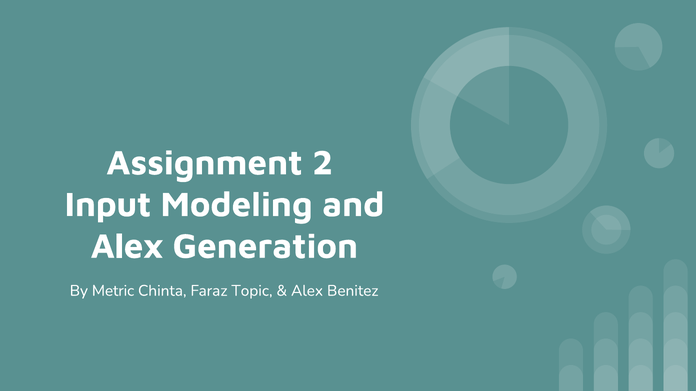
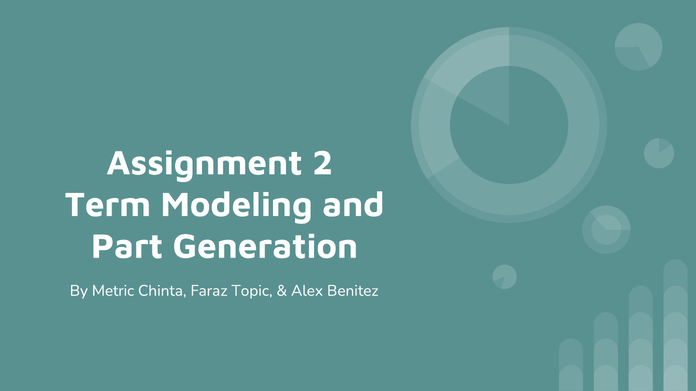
Input: Input -> Term (108, 205)
Alex: Alex -> Part (127, 247)
